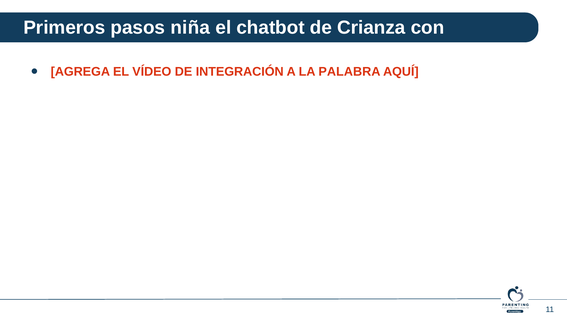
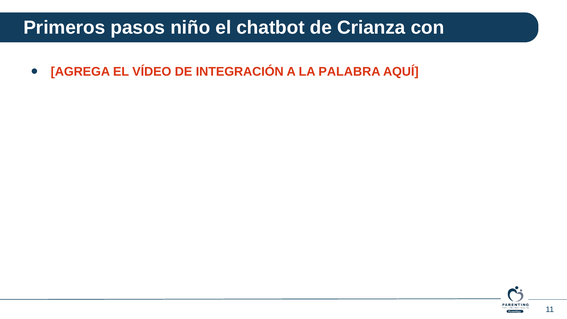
niña: niña -> niño (190, 28)
